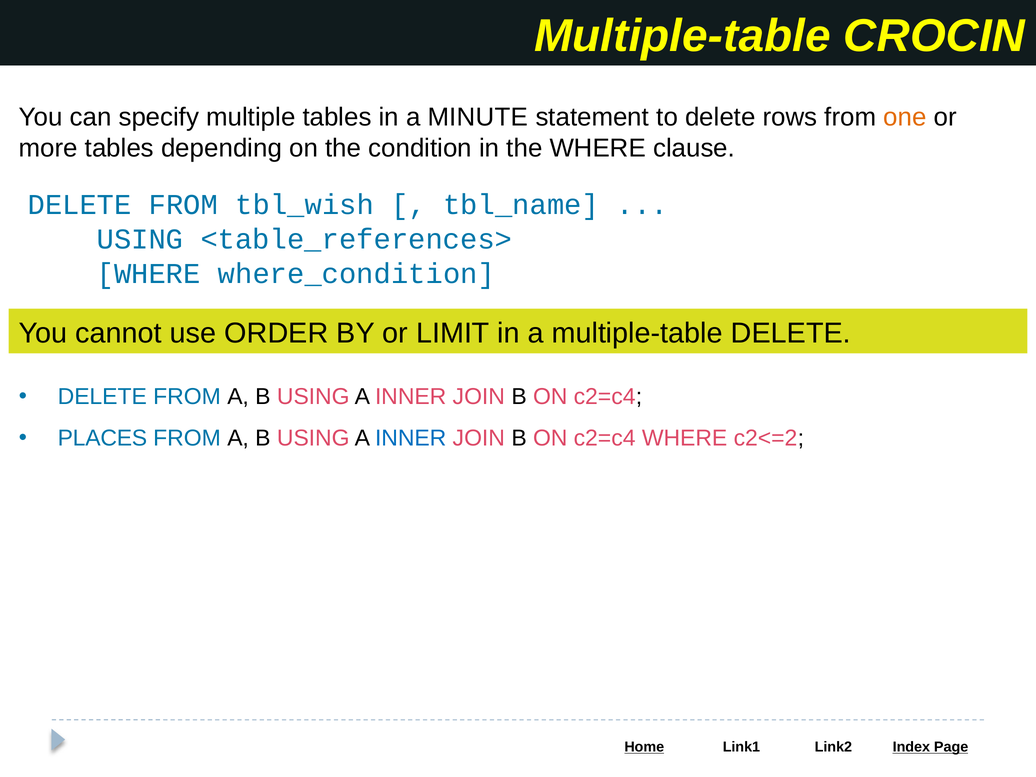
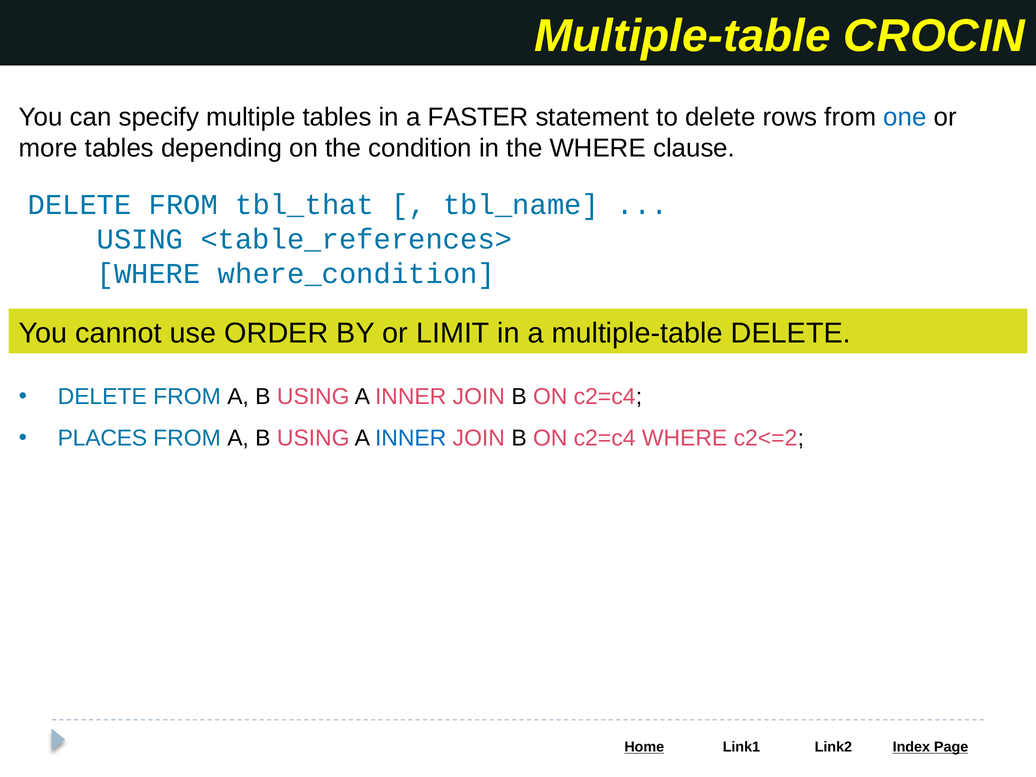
MINUTE: MINUTE -> FASTER (478, 117)
one colour: orange -> blue (905, 117)
tbl_wish: tbl_wish -> tbl_that (305, 205)
